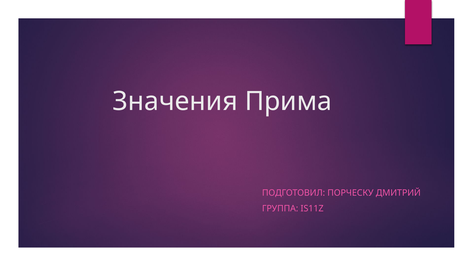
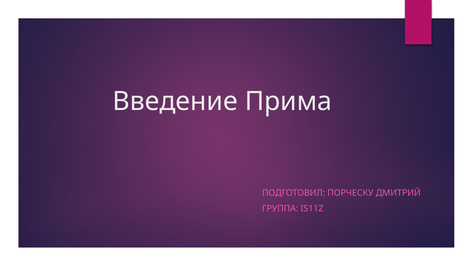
Значения: Значения -> Введение (175, 102)
